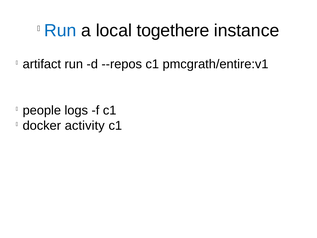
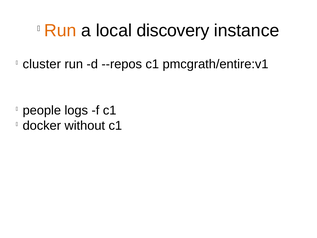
Run colour: blue -> orange (60, 31)
togethere: togethere -> discovery (173, 31)
artifact: artifact -> cluster (42, 64)
activity: activity -> without (85, 126)
